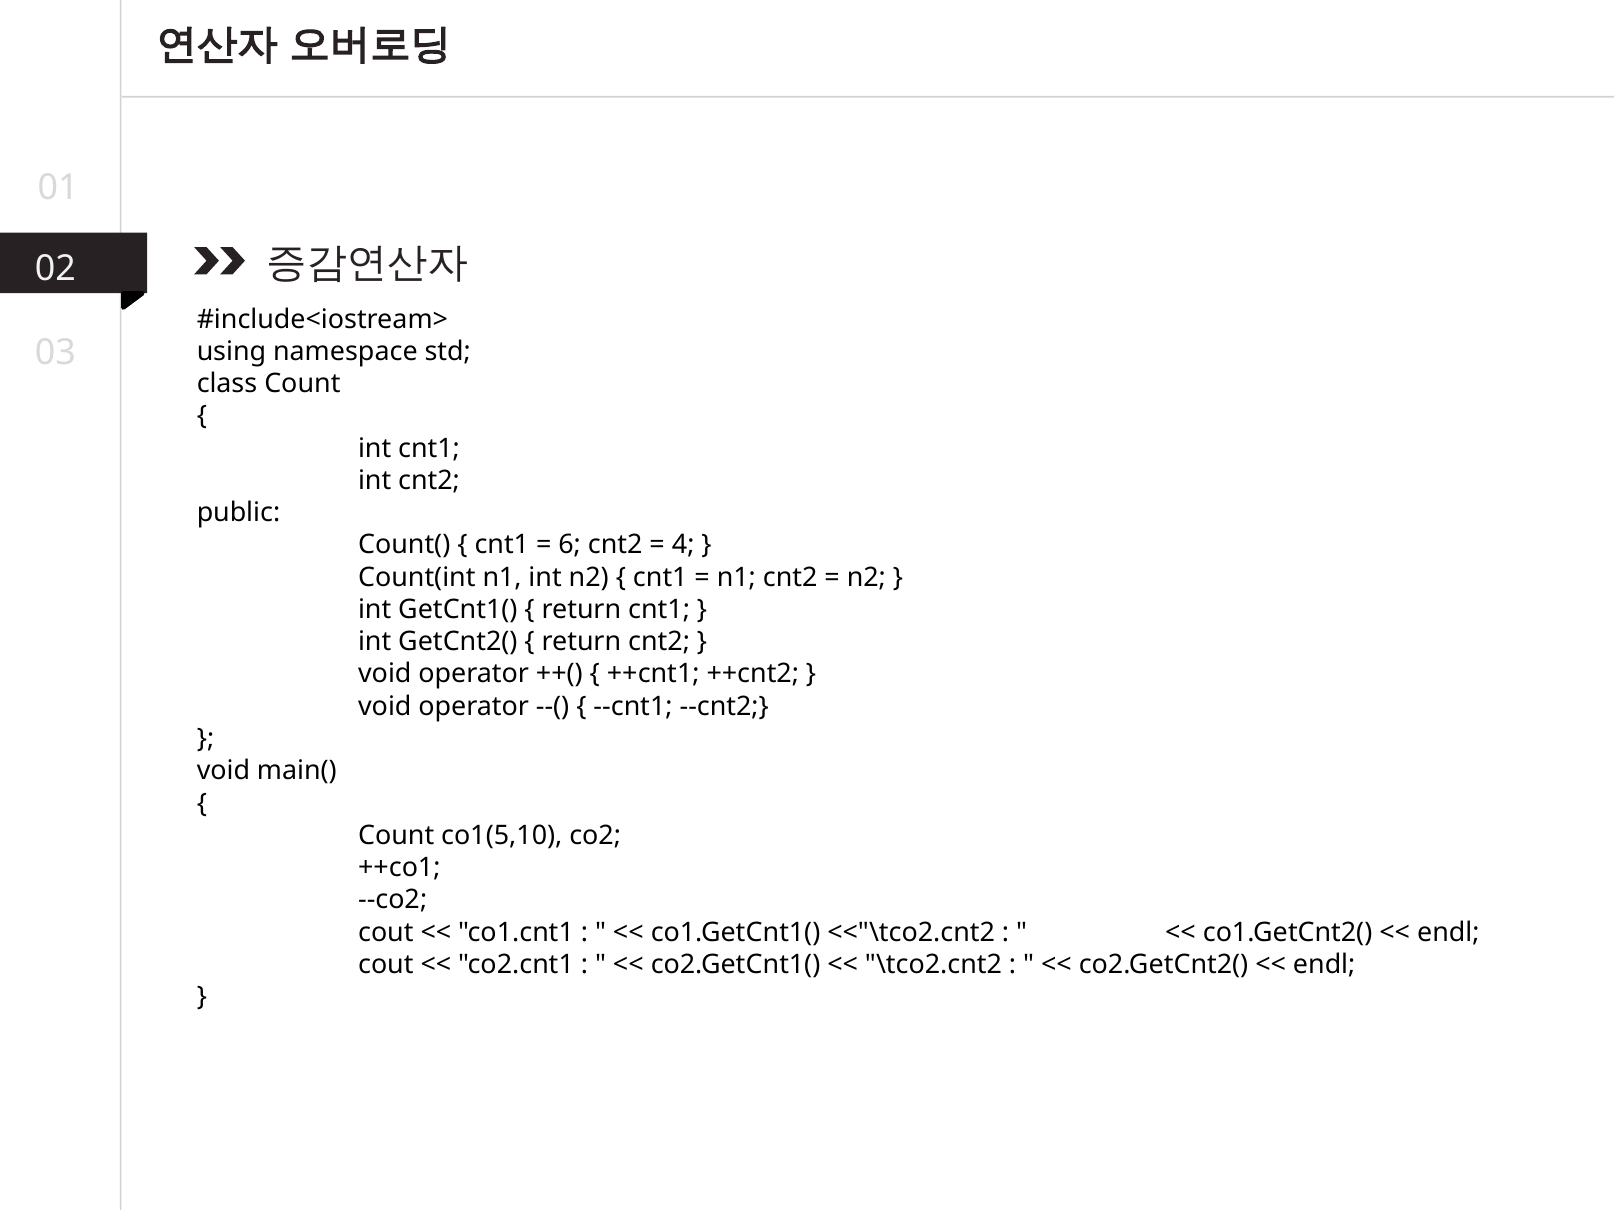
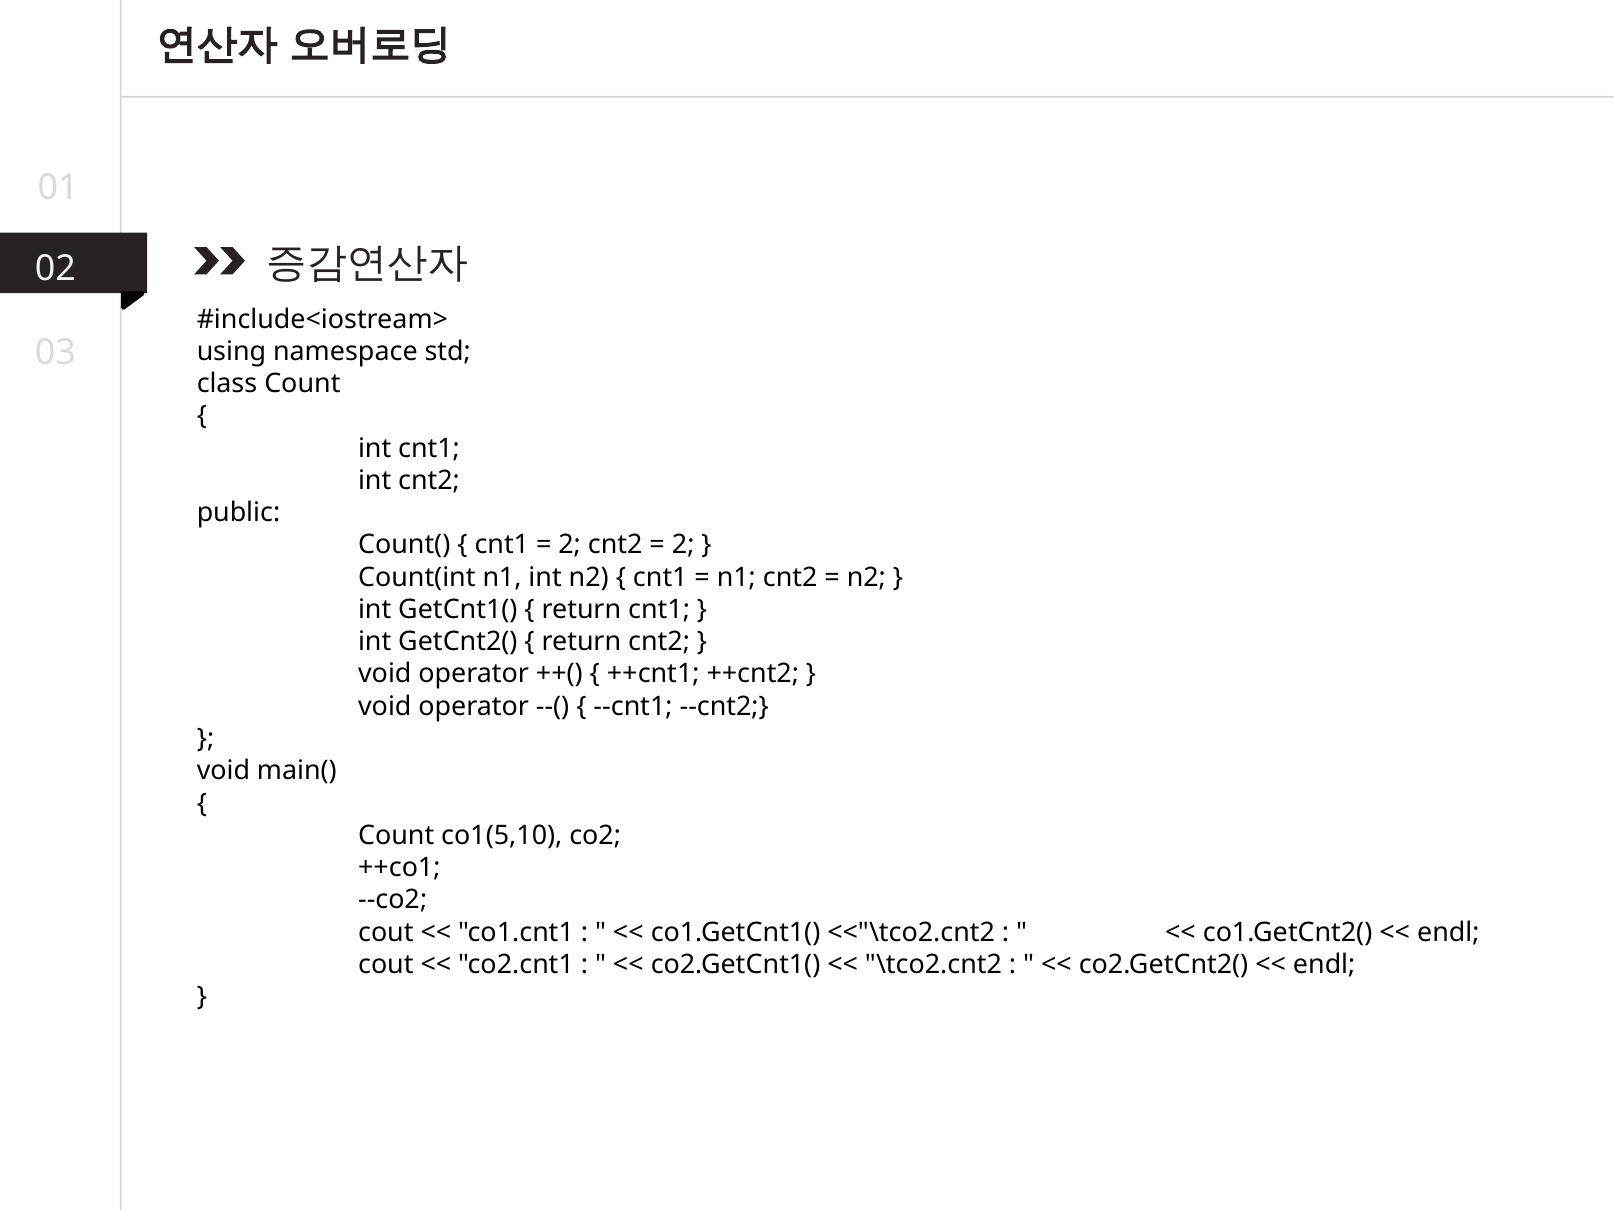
6: 6 -> 2 (570, 545)
4: 4 -> 2 (683, 545)
